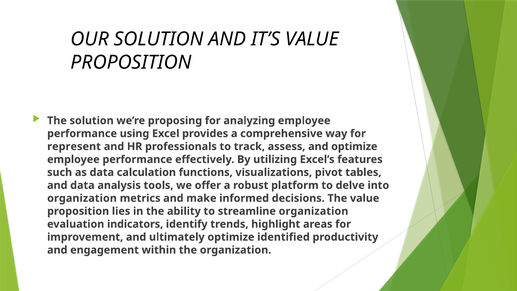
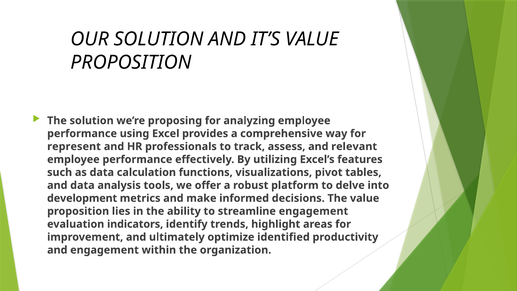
and optimize: optimize -> relevant (354, 146)
organization: organization -> development (82, 198)
streamline organization: organization -> engagement (313, 211)
